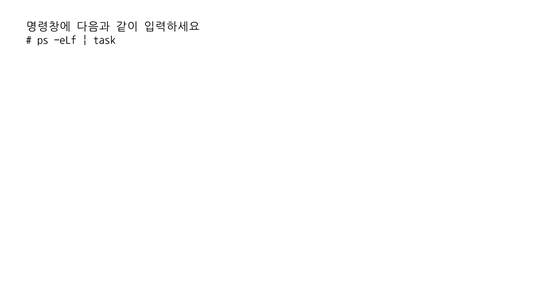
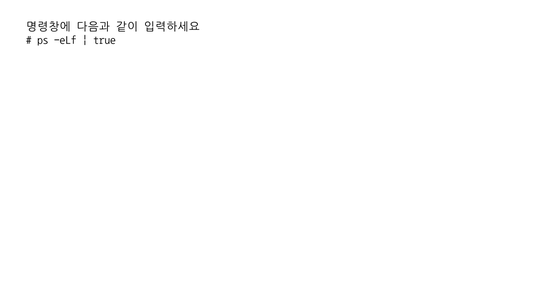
task: task -> true (105, 40)
